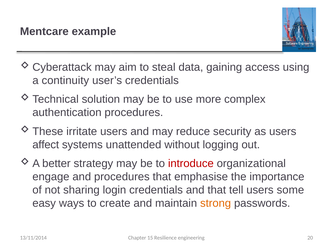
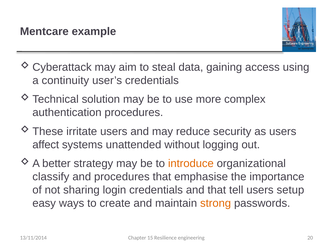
introduce colour: red -> orange (191, 164)
engage: engage -> classify (51, 177)
some: some -> setup (290, 191)
